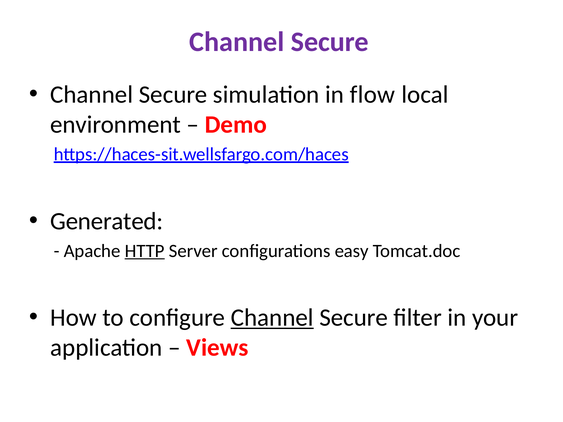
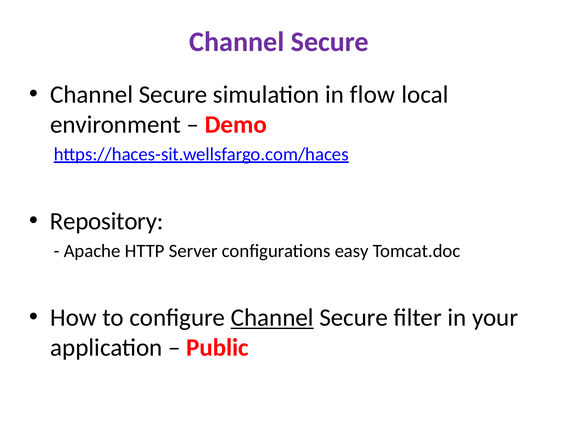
Generated: Generated -> Repository (107, 221)
HTTP underline: present -> none (145, 251)
Views: Views -> Public (217, 348)
